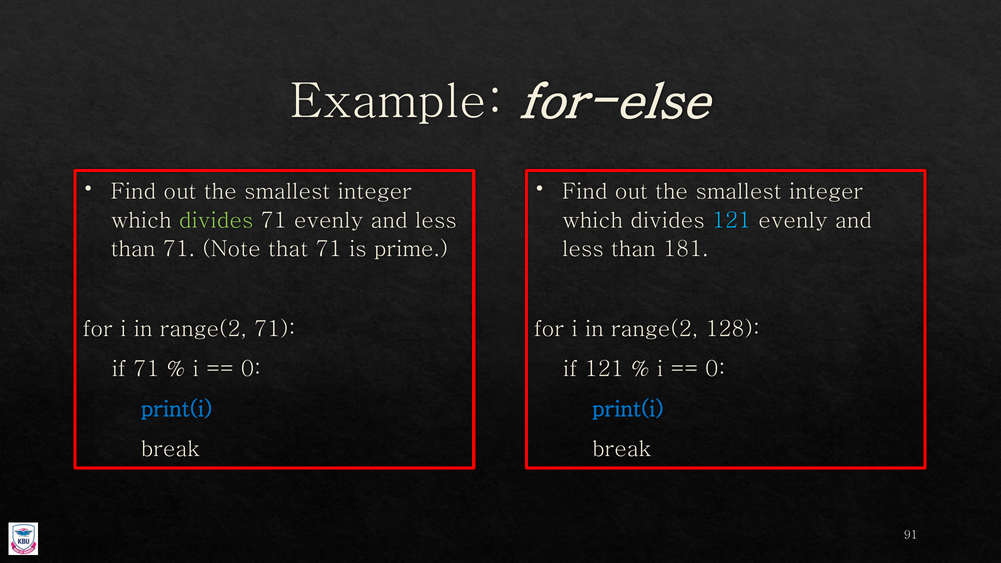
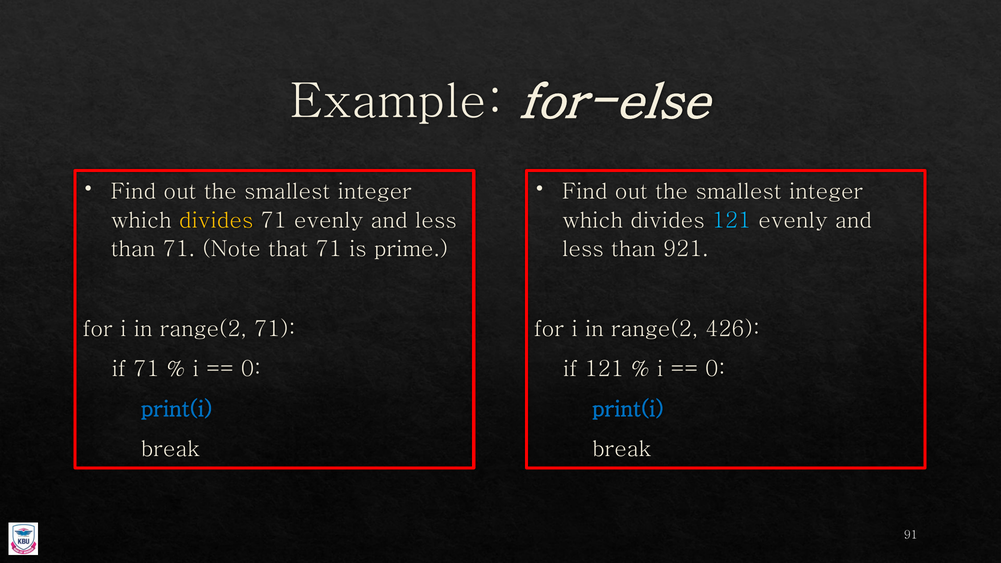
divides colour: light green -> yellow (216, 220)
181: 181 -> 921 (686, 249)
128: 128 -> 426 (733, 329)
